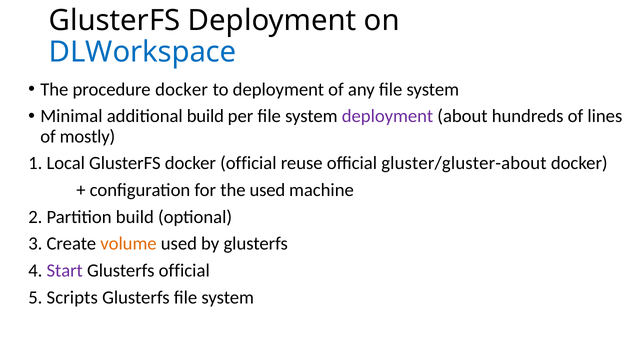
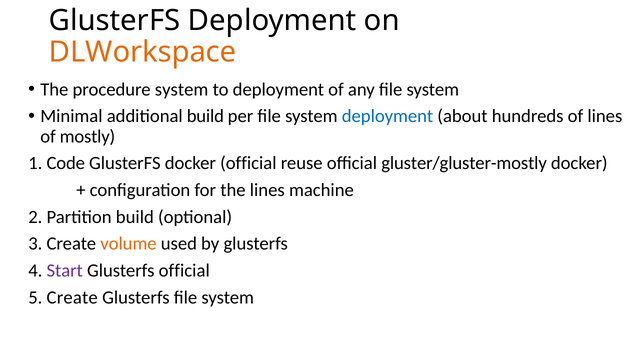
DLWorkspace colour: blue -> orange (143, 52)
procedure docker: docker -> system (182, 89)
deployment colour: purple -> blue (388, 116)
Local: Local -> Code (66, 163)
gluster/gluster-about: gluster/gluster-about -> gluster/gluster-mostly (464, 163)
the used: used -> lines (267, 190)
5 Scripts: Scripts -> Create (72, 297)
